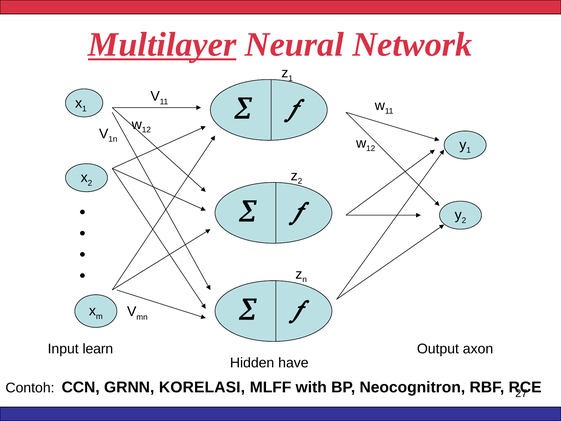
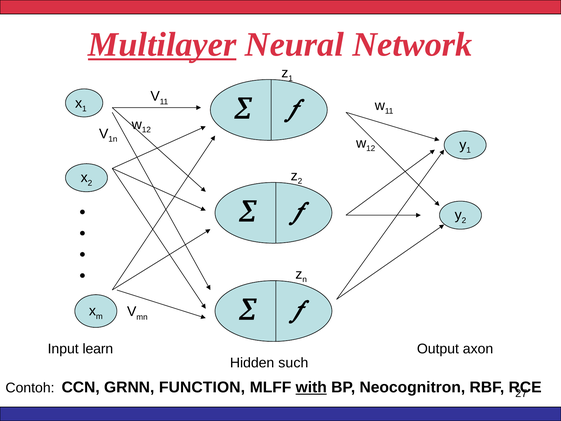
have: have -> such (293, 363)
KORELASI: KORELASI -> FUNCTION (202, 387)
with underline: none -> present (311, 387)
